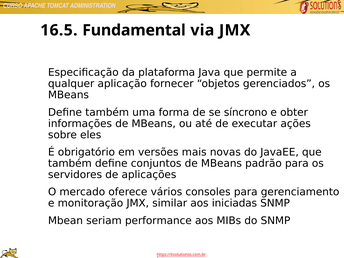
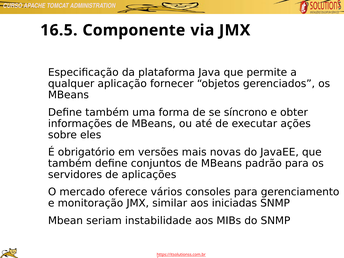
Fundamental: Fundamental -> Componente (134, 30)
performance: performance -> instabilidade (158, 221)
